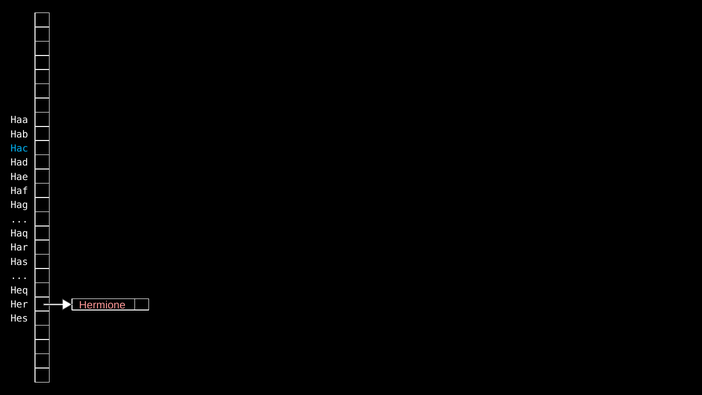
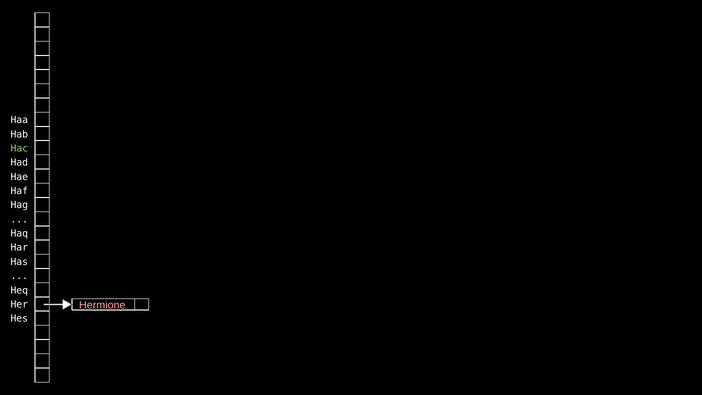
Hac colour: light blue -> light green (19, 148)
